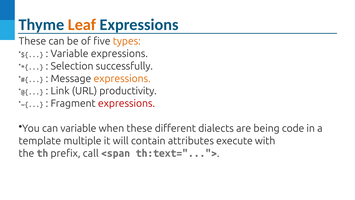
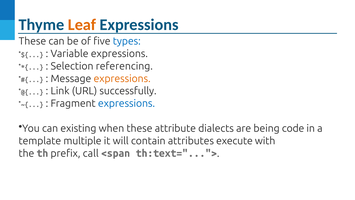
types colour: orange -> blue (127, 41)
successfully: successfully -> referencing (124, 66)
productivity: productivity -> successfully (128, 91)
expressions colour: red -> blue (127, 103)
can variable: variable -> existing (78, 128)
different: different -> attribute (175, 128)
